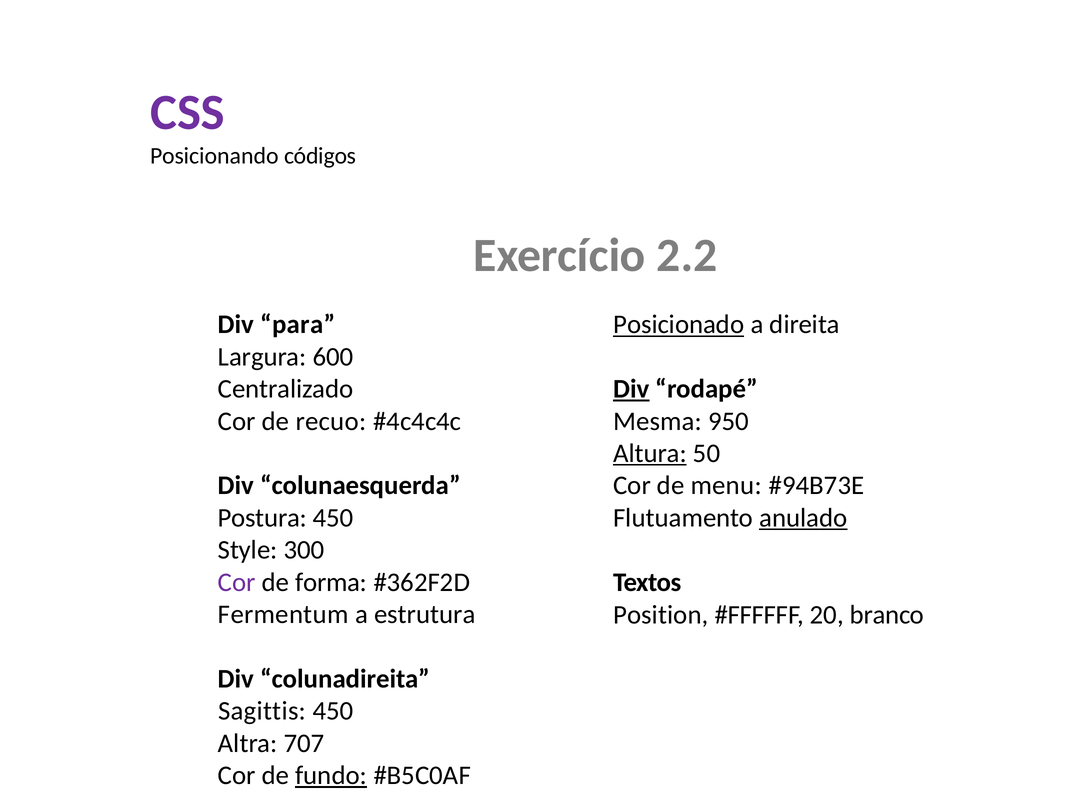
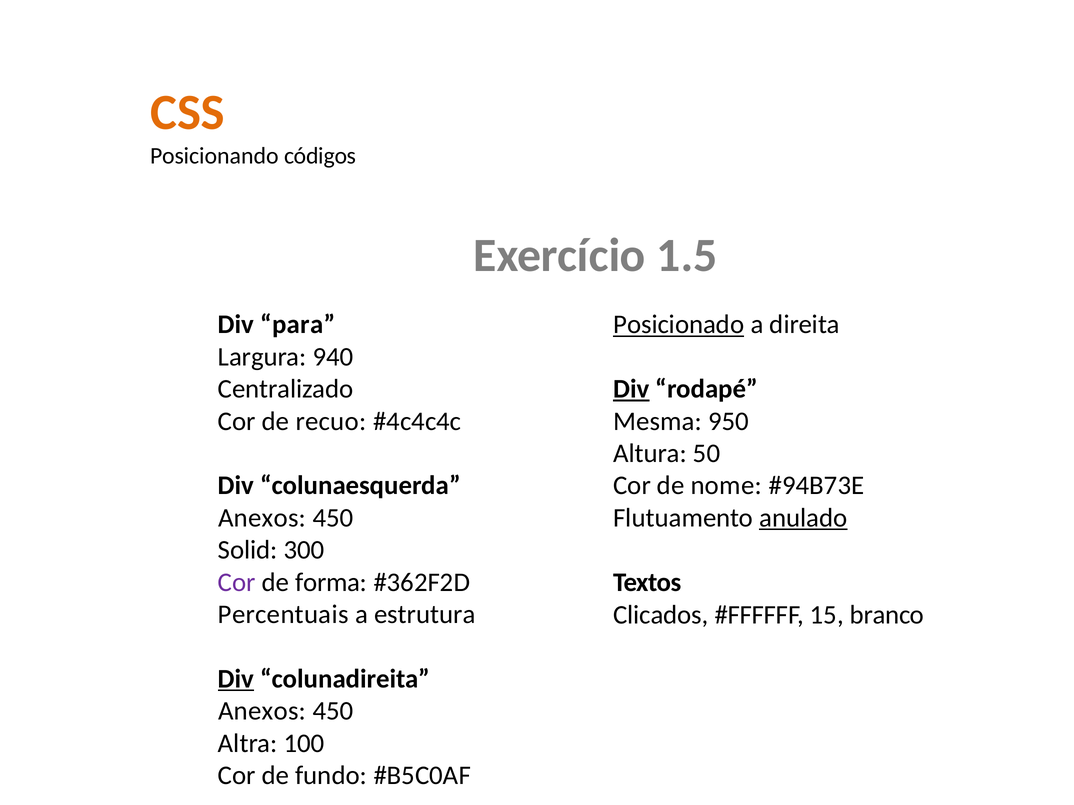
CSS colour: purple -> orange (188, 112)
2.2: 2.2 -> 1.5 (687, 256)
600: 600 -> 940 (333, 357)
Altura underline: present -> none (650, 454)
menu: menu -> nome (726, 486)
Postura: Postura -> Anexos (262, 518)
Style: Style -> Solid (248, 550)
Fermentum: Fermentum -> Percentuais (283, 615)
Position: Position -> Clicados (661, 615)
20: 20 -> 15 (827, 615)
Div underline: none -> present (236, 679)
Sagittis: Sagittis -> Anexos (262, 711)
707: 707 -> 100 (304, 744)
fundo underline: present -> none (331, 776)
